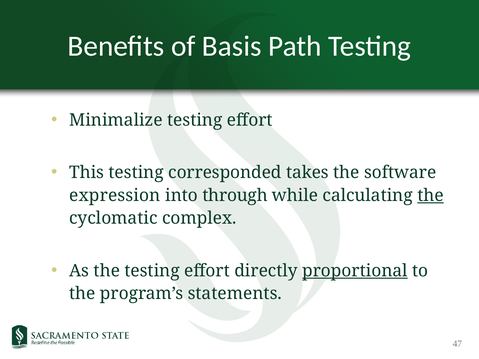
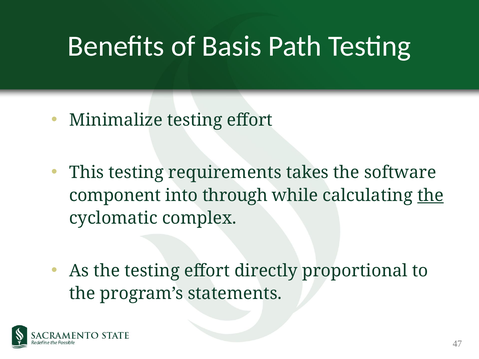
corresponded: corresponded -> requirements (225, 173)
expression: expression -> component (115, 196)
proportional underline: present -> none (355, 271)
